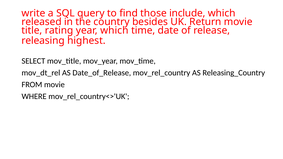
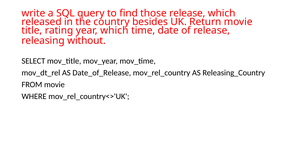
those include: include -> release (187, 13)
highest: highest -> without (87, 41)
